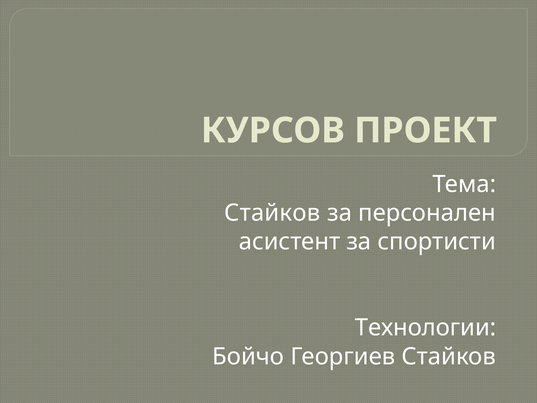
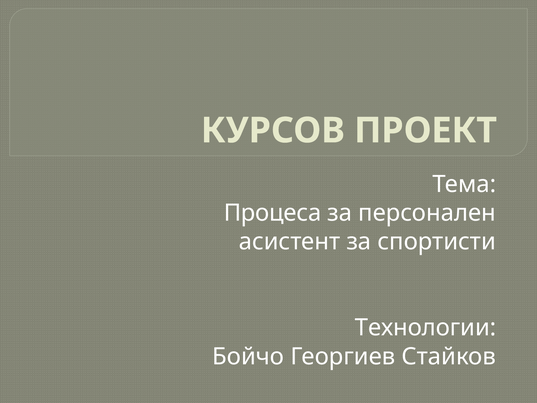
Стайков: Стайков -> Процеса (273, 213)
